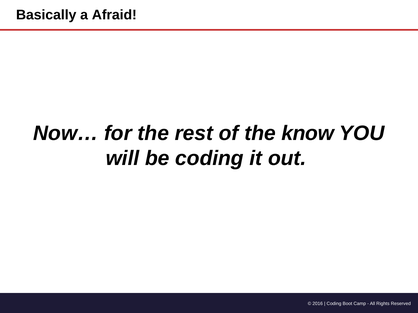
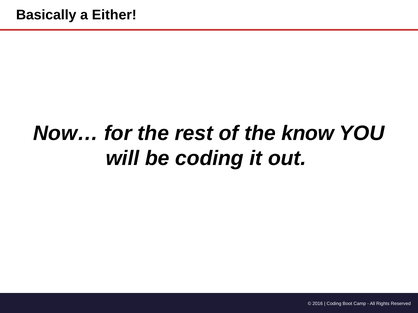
Afraid: Afraid -> Either (114, 15)
